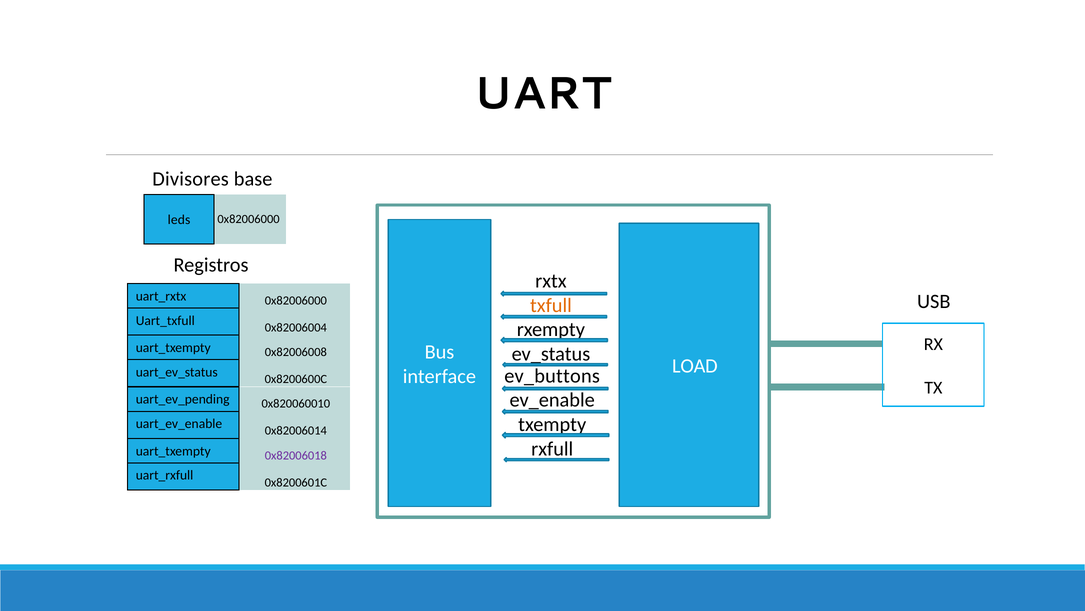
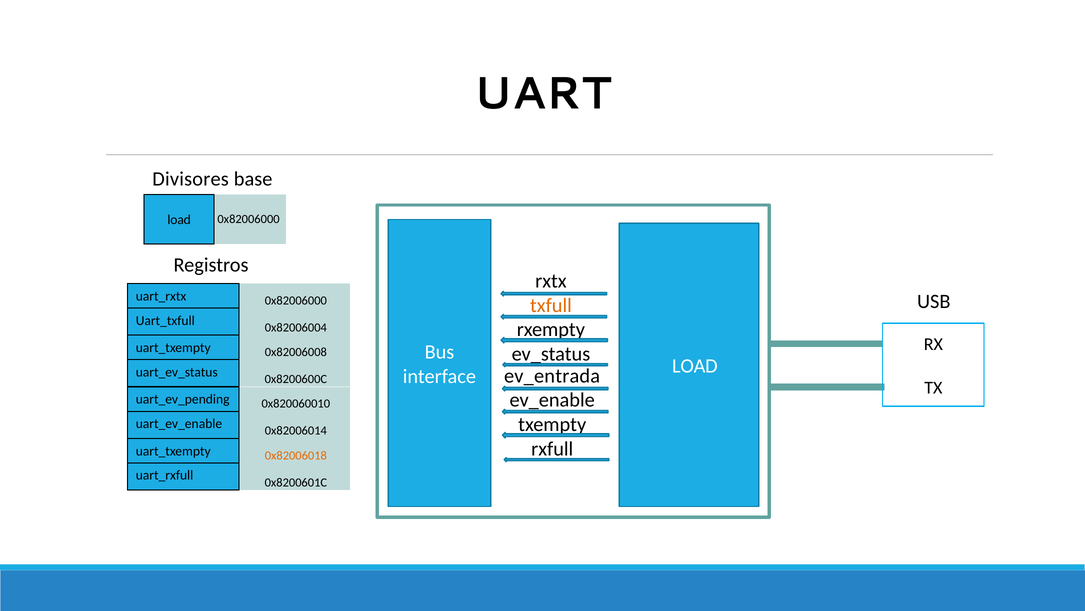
leds: leds -> load (179, 219)
ev_buttons: ev_buttons -> ev_entrada (552, 375)
0x82006018 colour: purple -> orange (296, 455)
